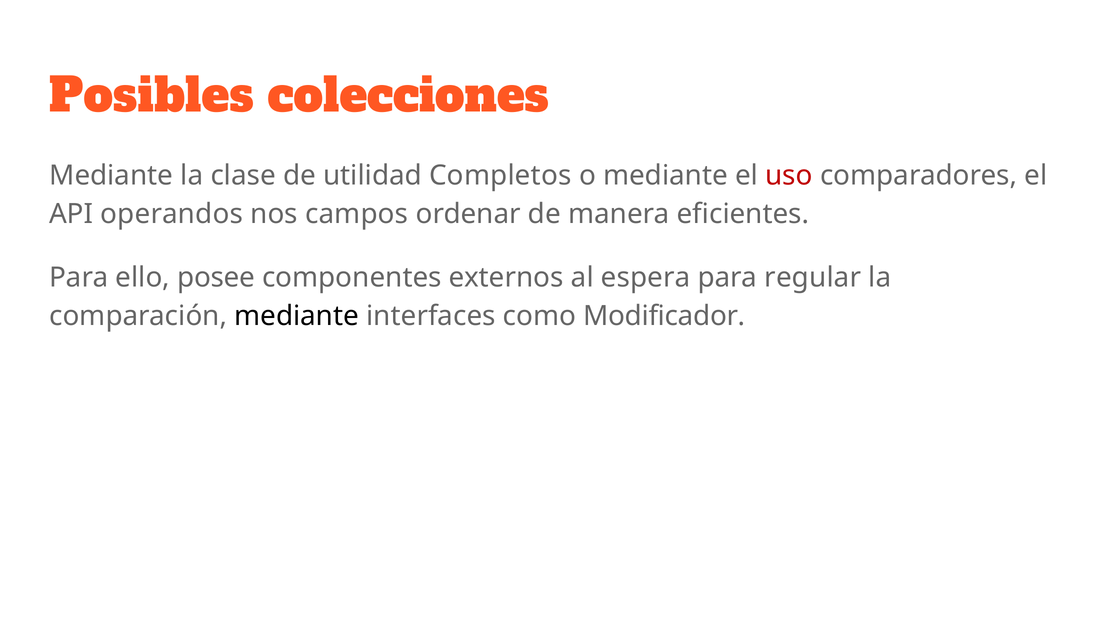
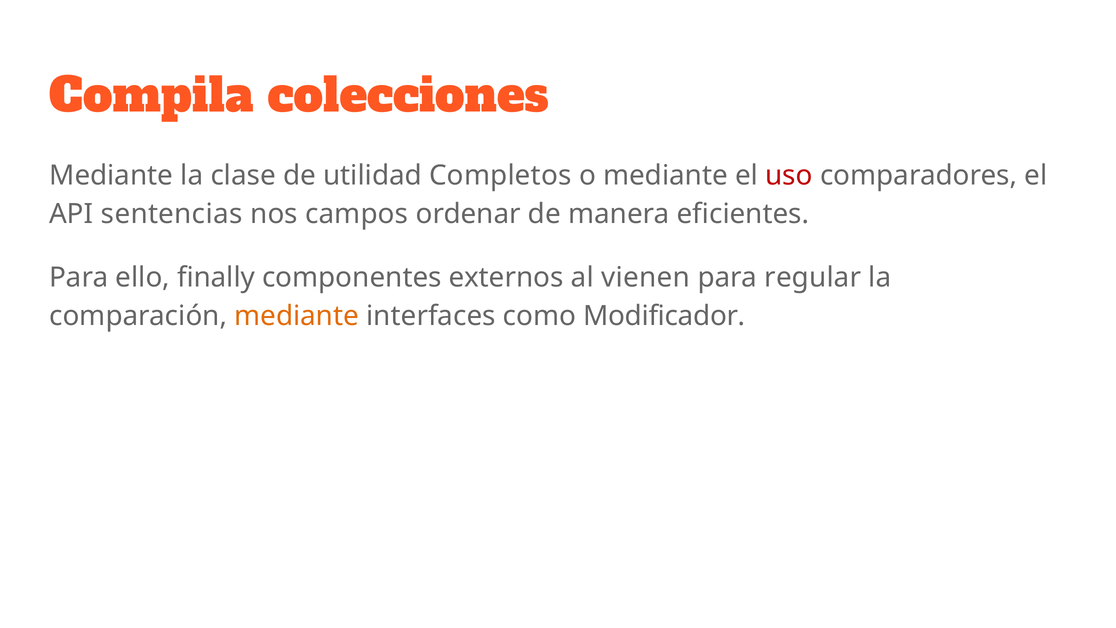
Posibles: Posibles -> Compila (151, 97)
operandos: operandos -> sentencias (172, 214)
posee: posee -> finally (216, 277)
espera: espera -> vienen (645, 277)
mediante colour: black -> orange (297, 316)
